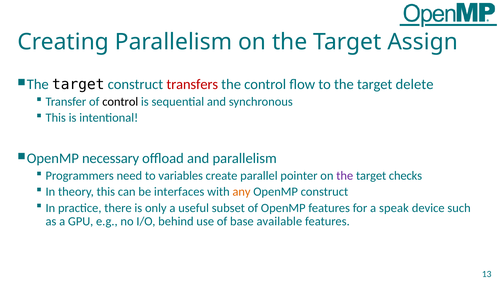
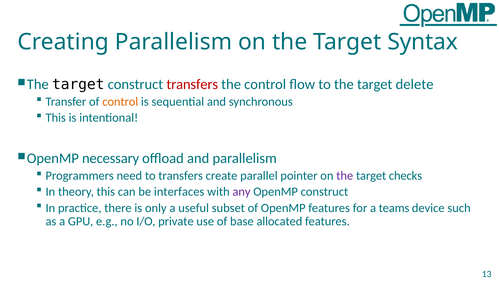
Assign: Assign -> Syntax (423, 42)
control colour: black -> orange (120, 102)
to variables: variables -> transfers (181, 176)
any colour: orange -> purple (241, 192)
speak: speak -> teams (394, 208)
behind: behind -> private (176, 221)
available: available -> allocated (279, 221)
